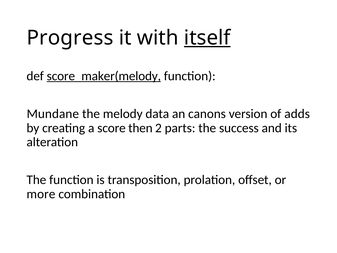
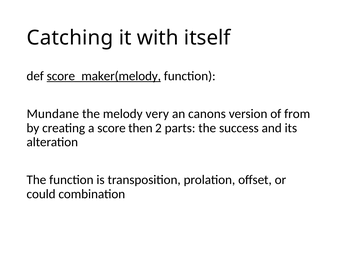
Progress: Progress -> Catching (70, 38)
itself underline: present -> none (207, 38)
data: data -> very (157, 114)
adds: adds -> from (297, 114)
more: more -> could (41, 194)
